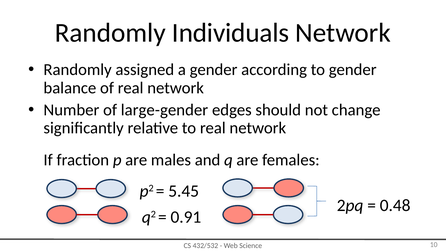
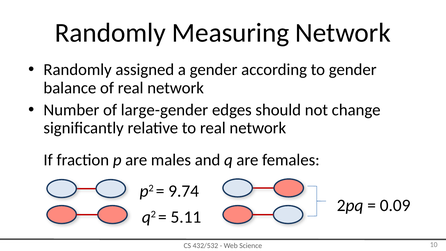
Individuals: Individuals -> Measuring (231, 33)
5.45: 5.45 -> 9.74 (184, 191)
0.48: 0.48 -> 0.09 (395, 205)
0.91: 0.91 -> 5.11 (186, 217)
